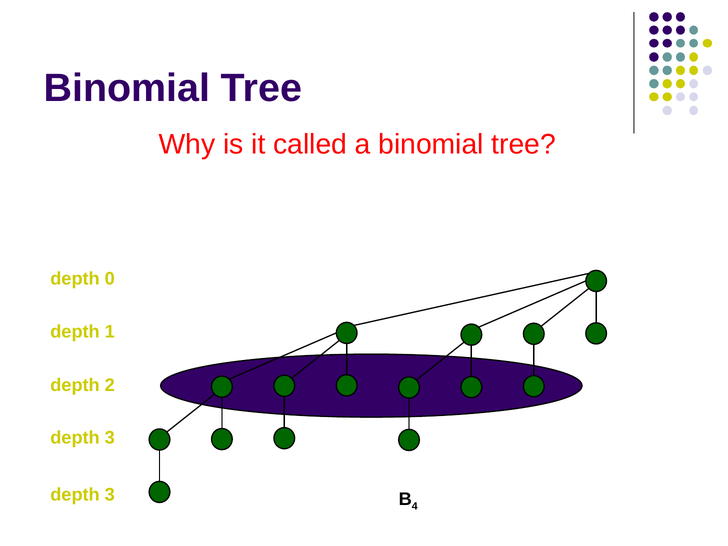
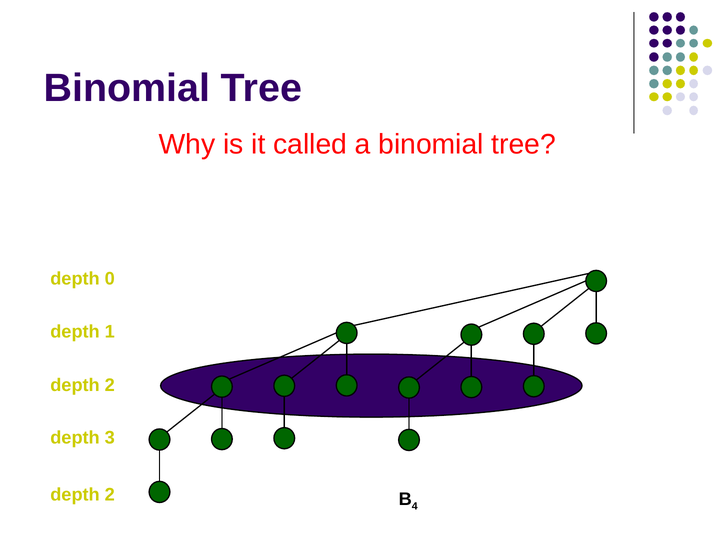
3: 3 -> 2 (110, 495)
